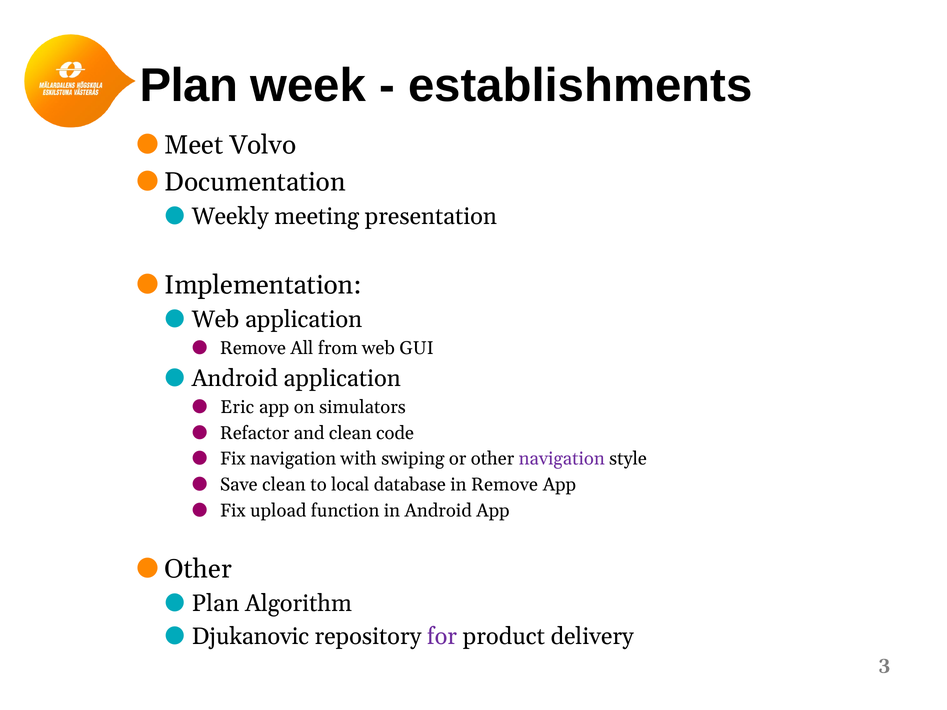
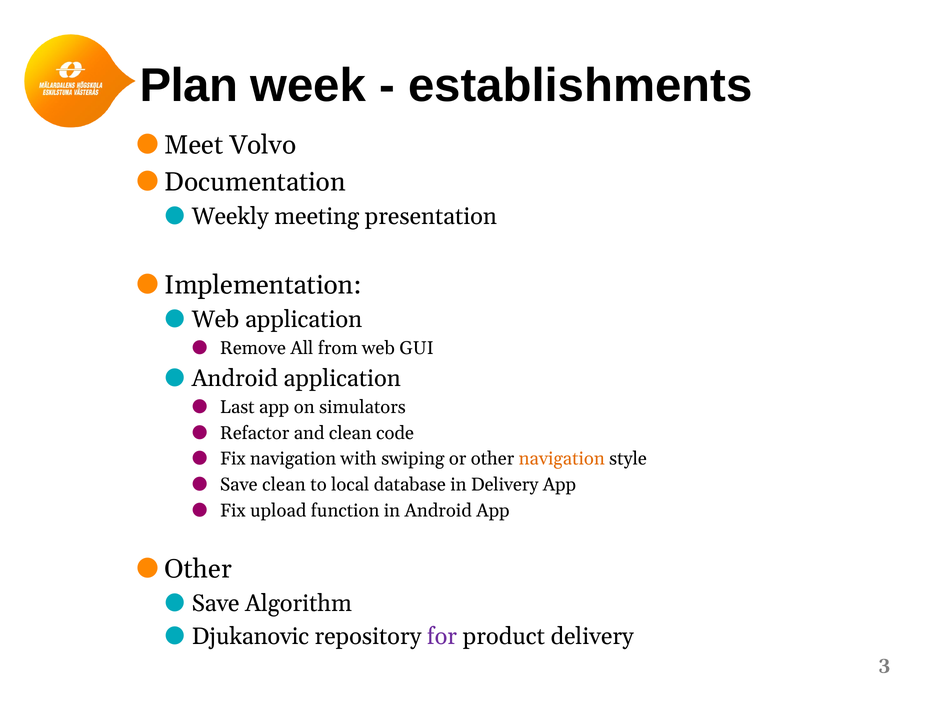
Eric: Eric -> Last (237, 407)
navigation colour: purple -> orange (562, 459)
in Remove: Remove -> Delivery (505, 485)
Plan: Plan -> Save (216, 604)
